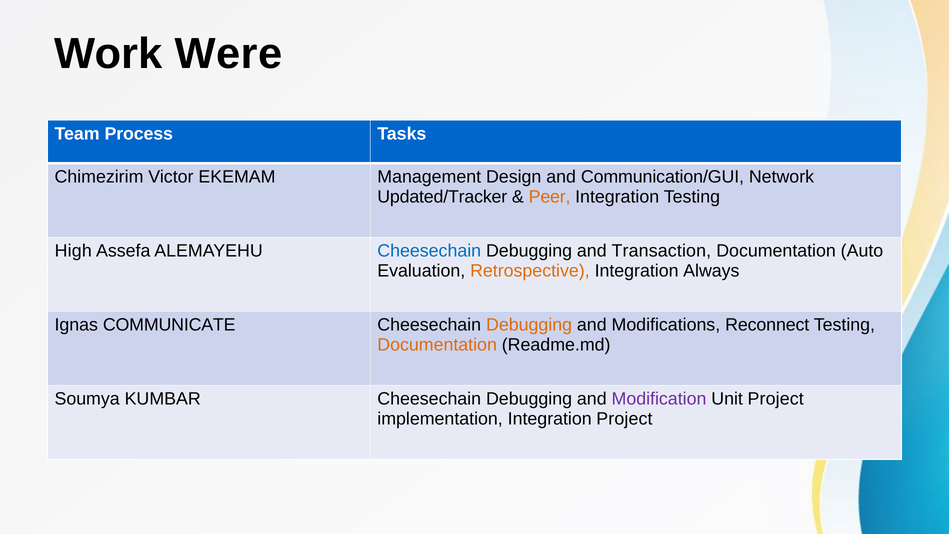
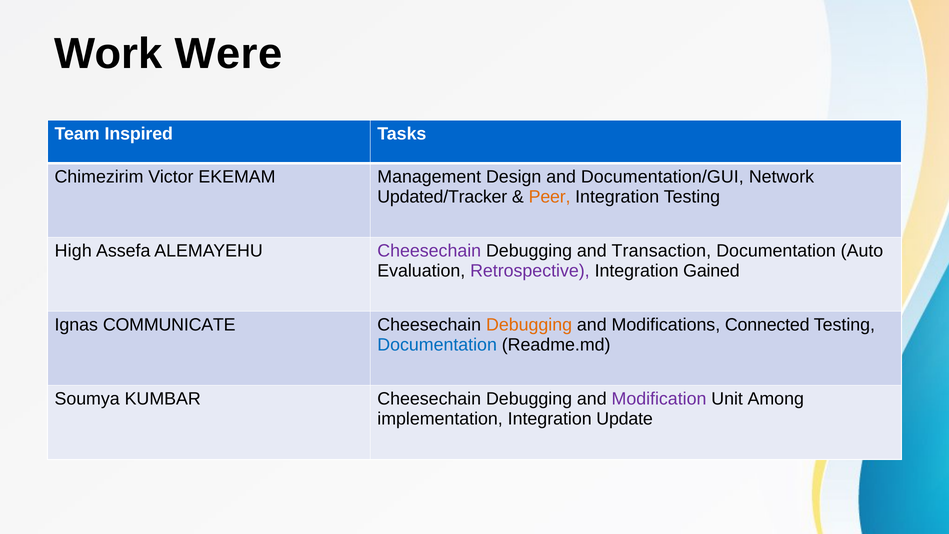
Process: Process -> Inspired (139, 134)
Communication/GUI: Communication/GUI -> Documentation/GUI (662, 177)
Cheesechain colour: blue -> purple (429, 251)
Retrospective colour: orange -> purple (530, 271)
Always: Always -> Gained (711, 271)
Reconnect: Reconnect -> Connected (767, 325)
Documentation colour: orange -> blue (437, 345)
Unit Project: Project -> Among (776, 399)
Integration Project: Project -> Update (625, 419)
